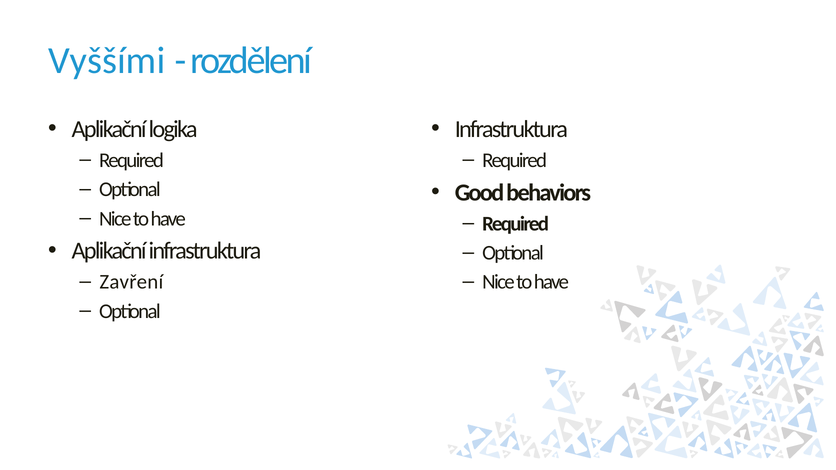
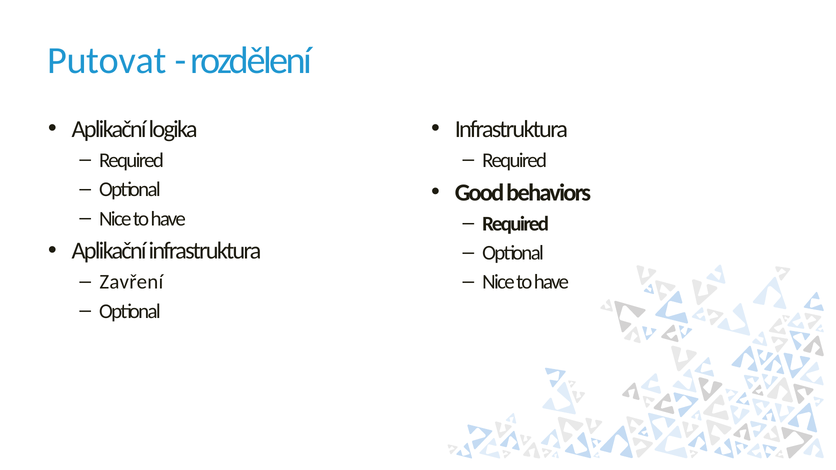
Vyššími: Vyššími -> Putovat (107, 61)
